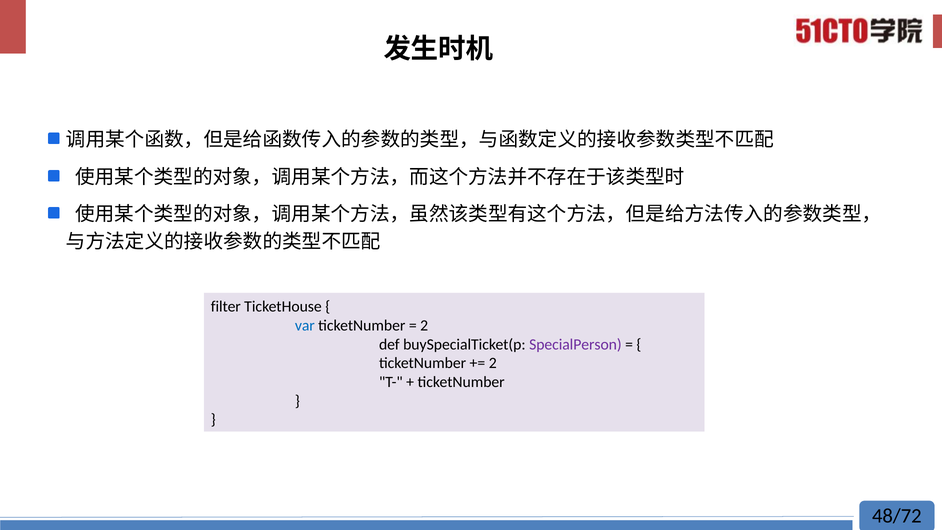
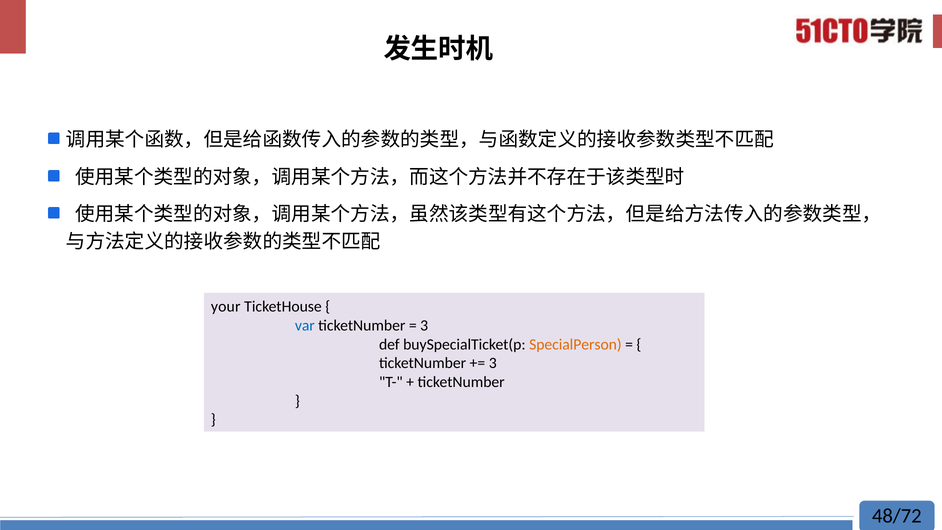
filter: filter -> your (226, 307)
2: 2 -> 3 (424, 326)
SpecialPerson colour: purple -> orange (575, 345)
2: 2 -> 3 (493, 363)
